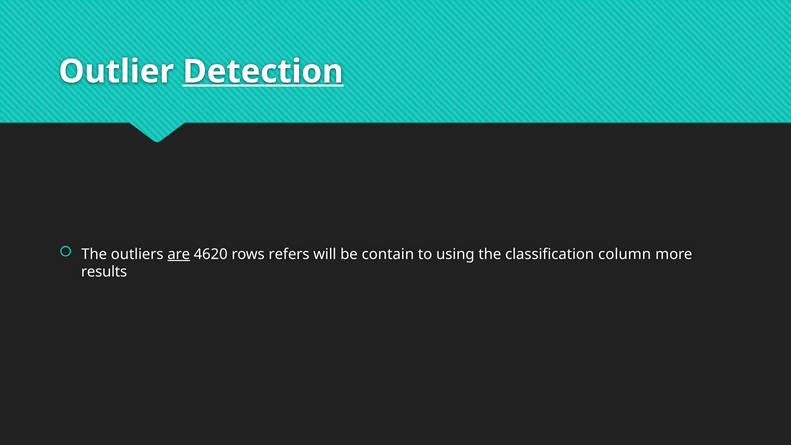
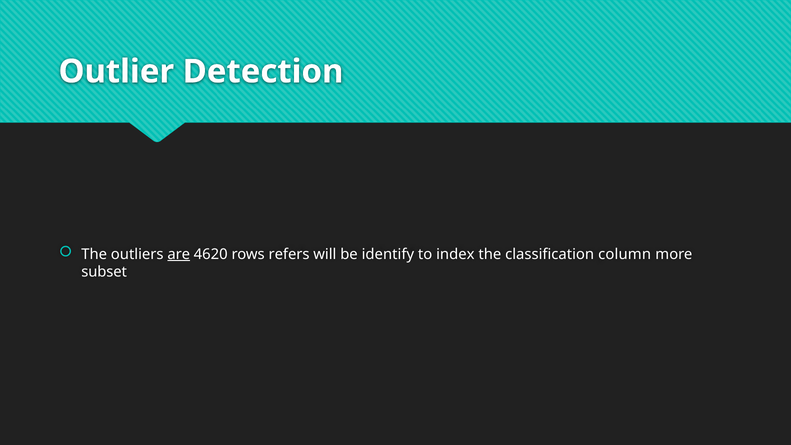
Detection underline: present -> none (263, 72)
contain: contain -> identify (388, 254)
using: using -> index (455, 254)
results: results -> subset (104, 272)
